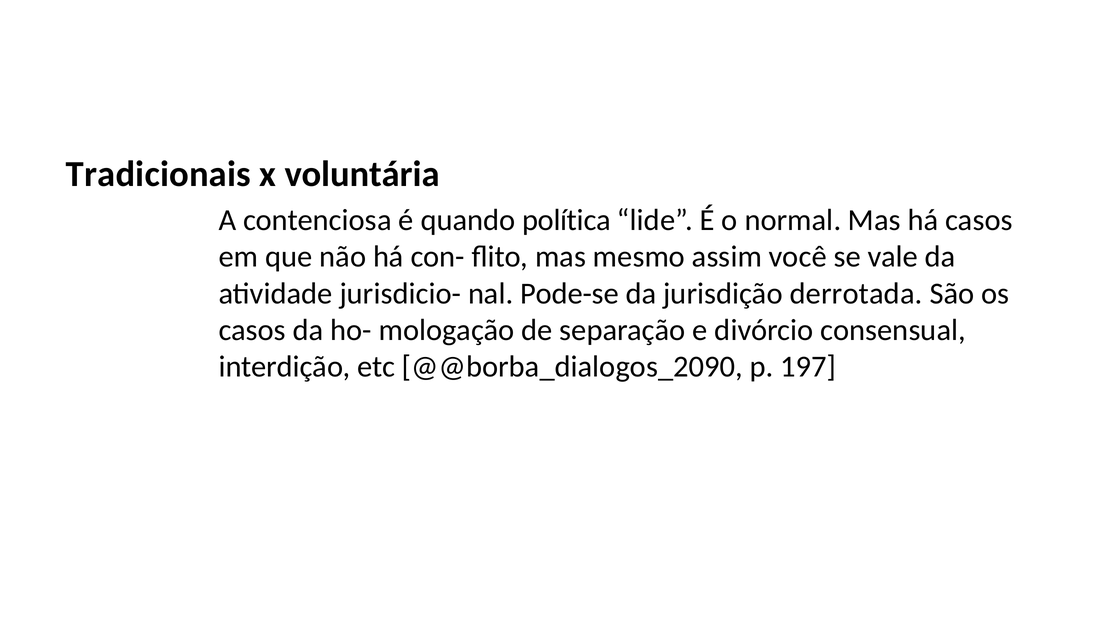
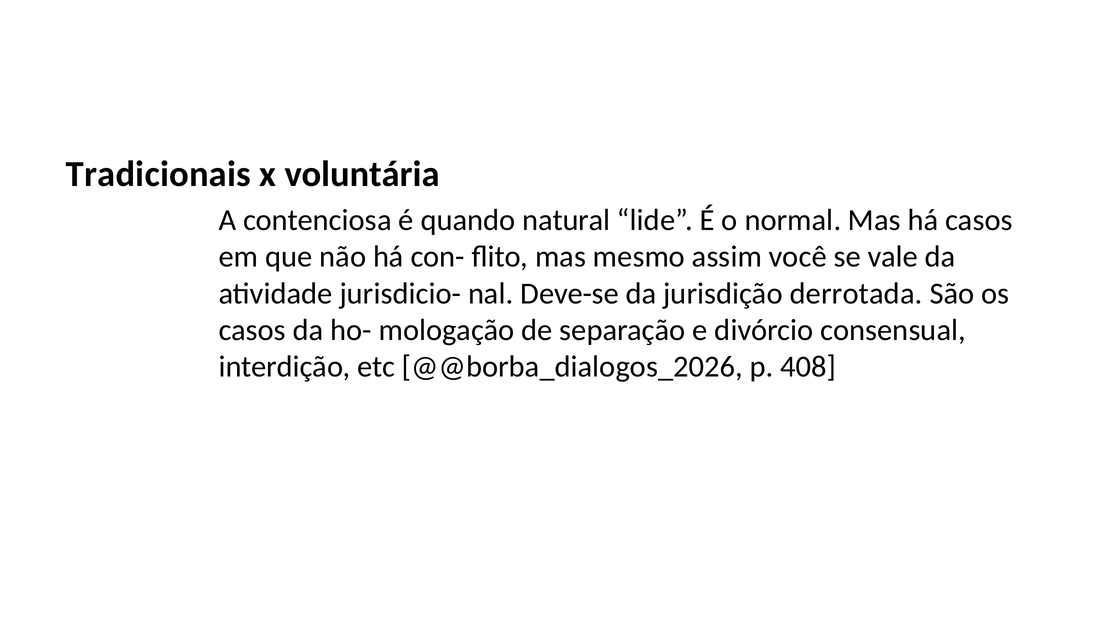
política: política -> natural (566, 220)
Pode-se: Pode-se -> Deve-se (570, 294)
@@borba_dialogos_2090: @@borba_dialogos_2090 -> @@borba_dialogos_2026 (572, 367)
197: 197 -> 408 (808, 367)
